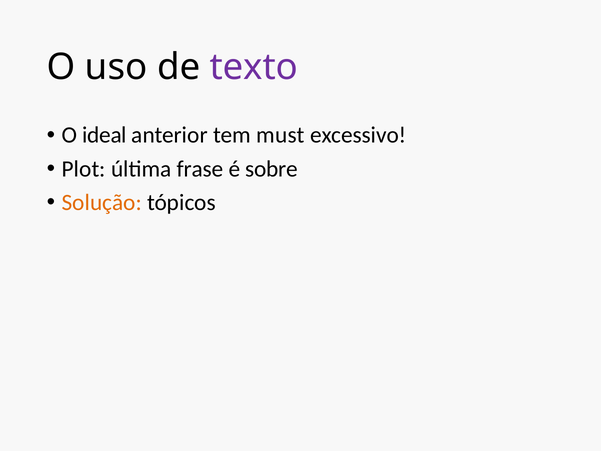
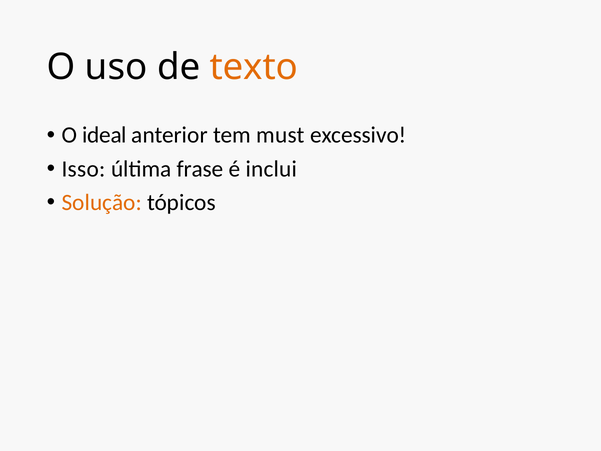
texto colour: purple -> orange (254, 67)
Plot: Plot -> Isso (84, 169)
sobre: sobre -> inclui (271, 169)
